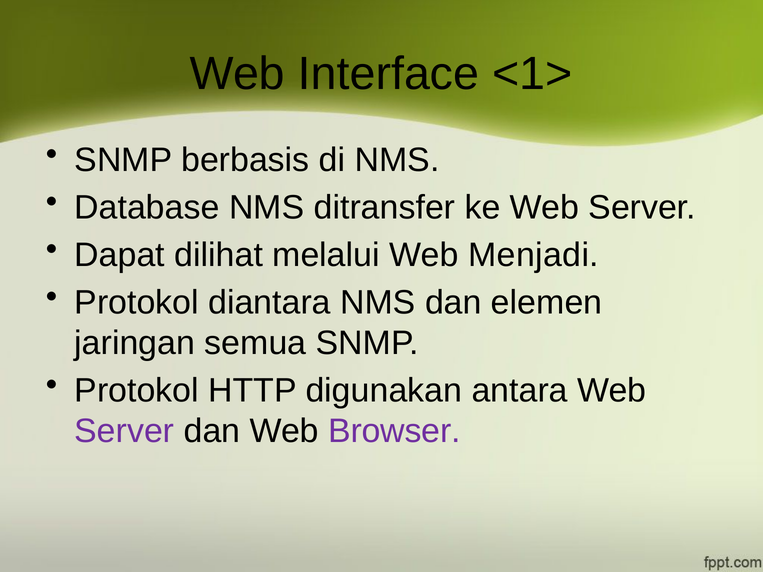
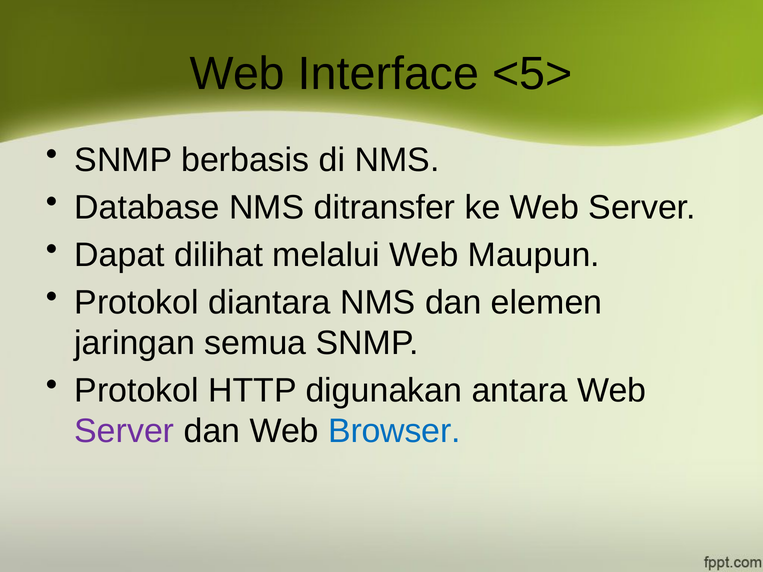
<1>: <1> -> <5> (532, 74)
Menjadi: Menjadi -> Maupun (534, 255)
Browser colour: purple -> blue (394, 431)
